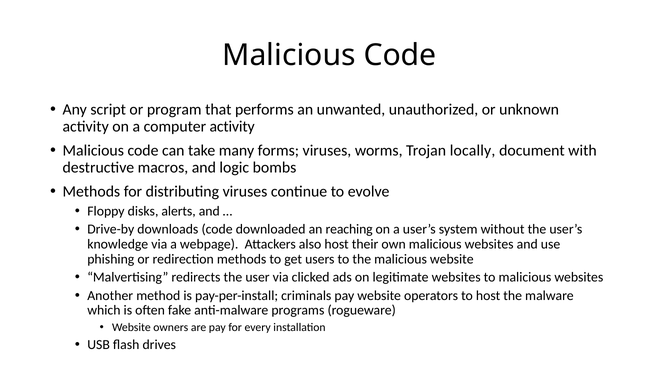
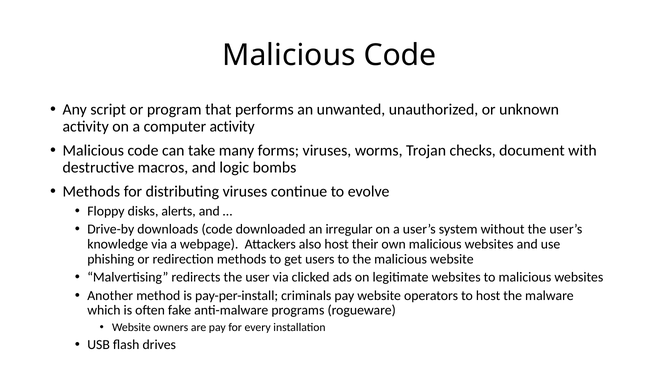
locally: locally -> checks (473, 151)
reaching: reaching -> irregular (349, 229)
